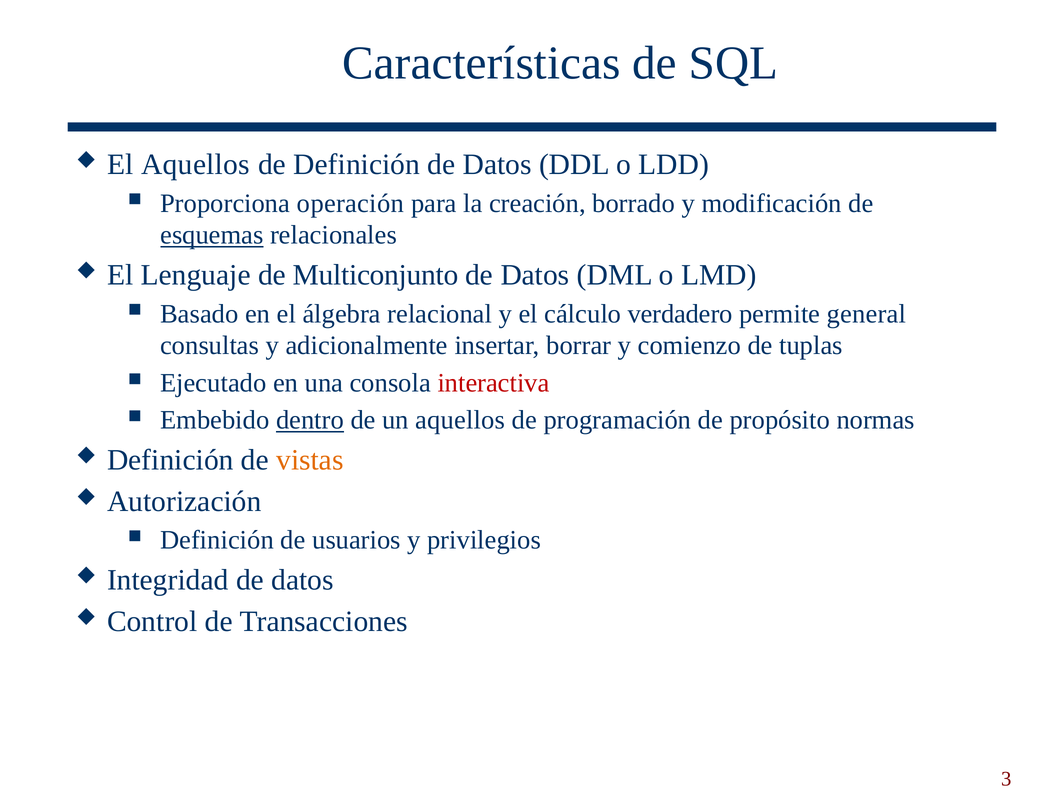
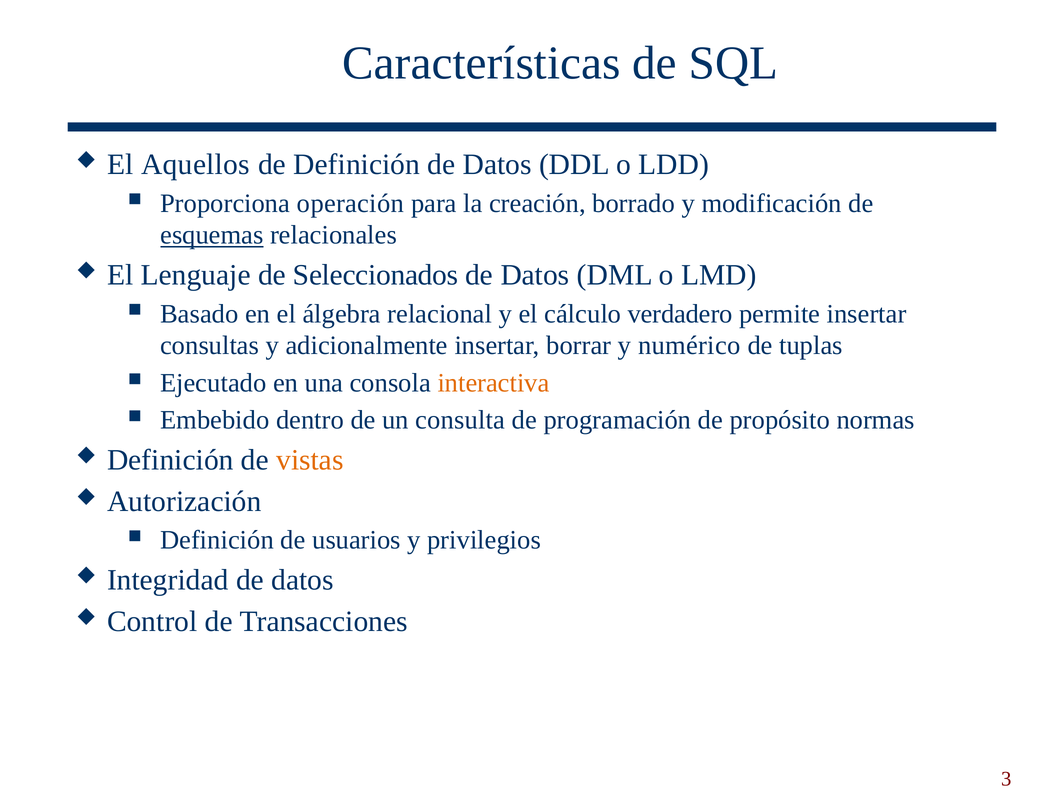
Multiconjunto: Multiconjunto -> Seleccionados (376, 275)
permite general: general -> insertar (867, 314)
comienzo: comienzo -> numérico (689, 346)
interactiva colour: red -> orange (494, 383)
dentro underline: present -> none (310, 420)
un aquellos: aquellos -> consulta (460, 420)
